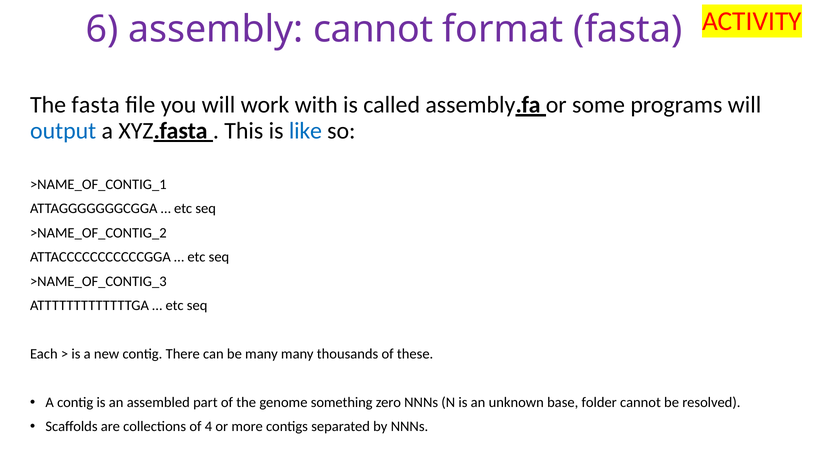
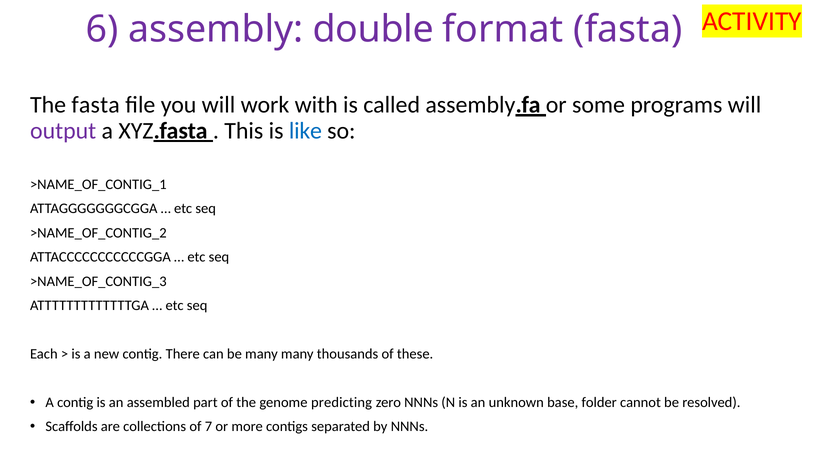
assembly cannot: cannot -> double (373, 30)
output colour: blue -> purple (63, 131)
something: something -> predicting (342, 403)
4: 4 -> 7 (208, 427)
